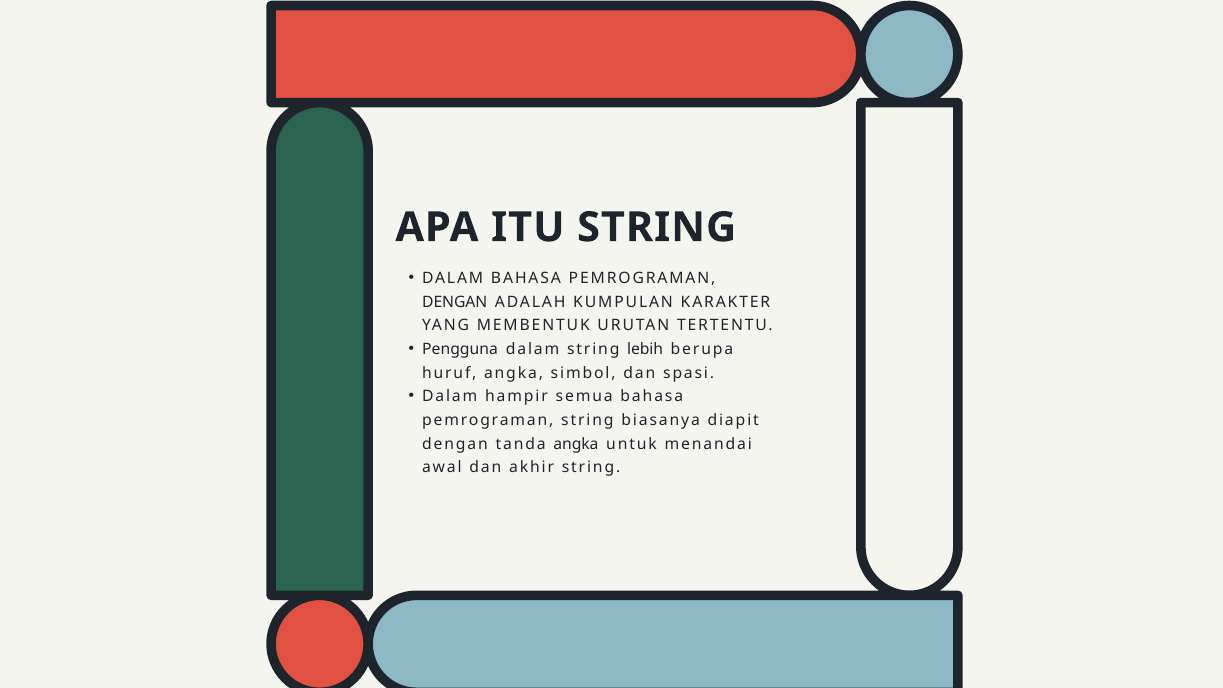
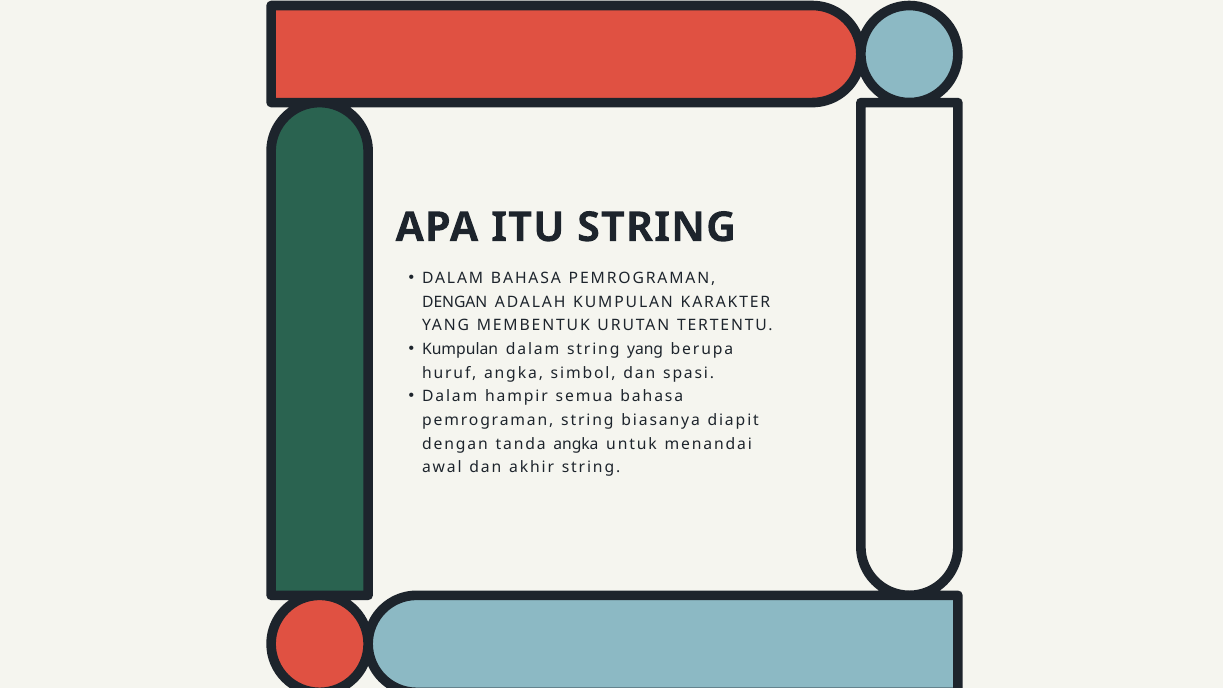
Pengguna: Pengguna -> Kumpulan (460, 349)
string lebih: lebih -> yang (645, 349)
